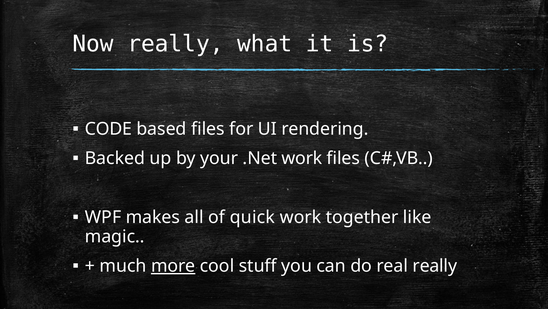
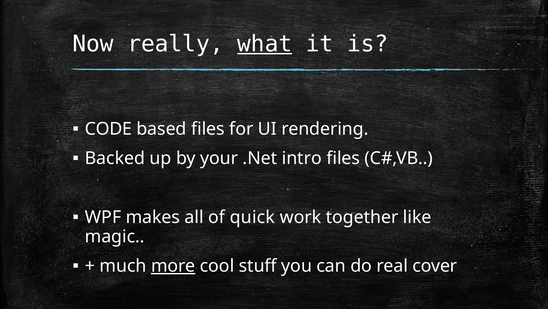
what underline: none -> present (265, 44)
.Net work: work -> intro (302, 158)
real really: really -> cover (435, 265)
